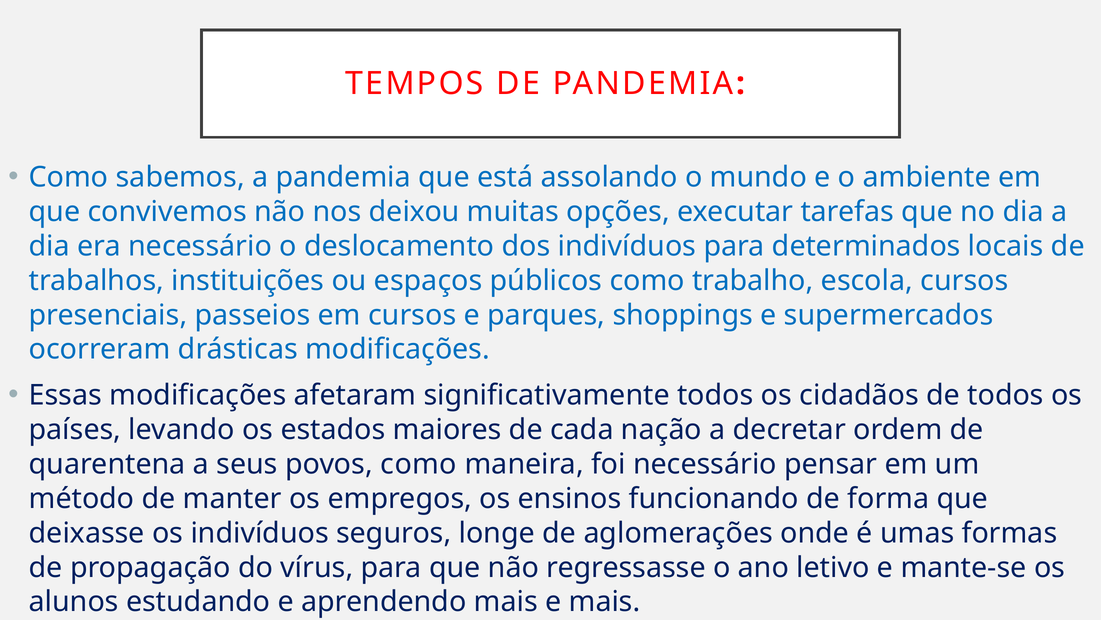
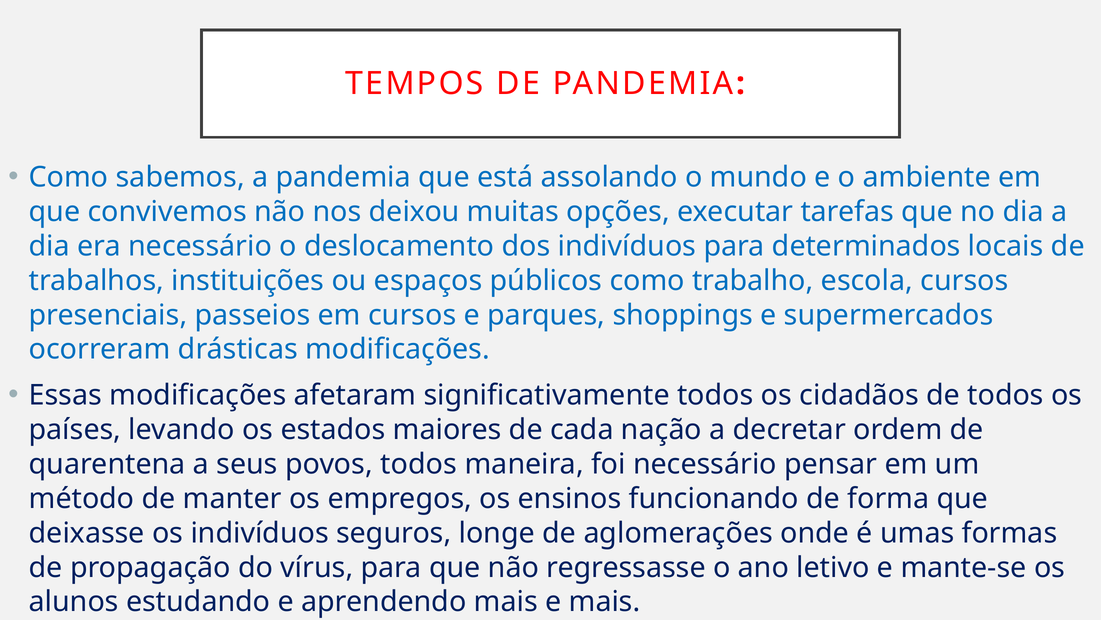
povos como: como -> todos (419, 464)
